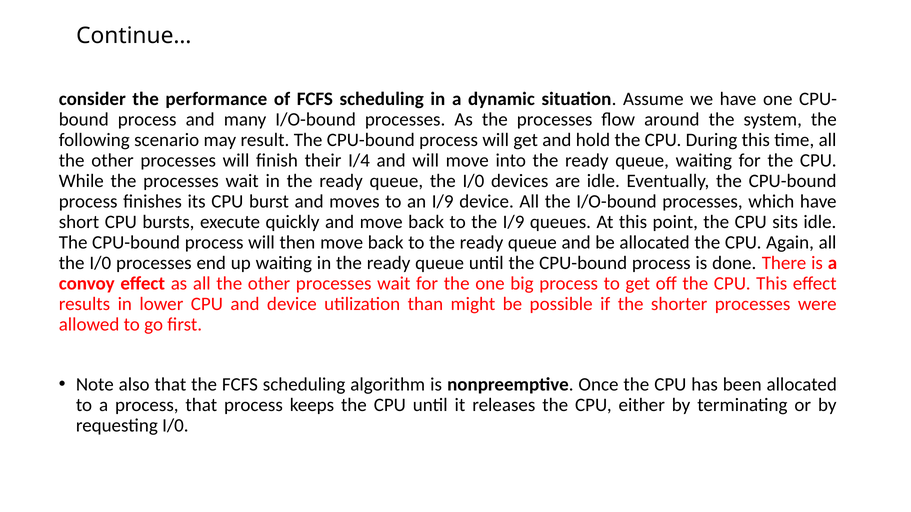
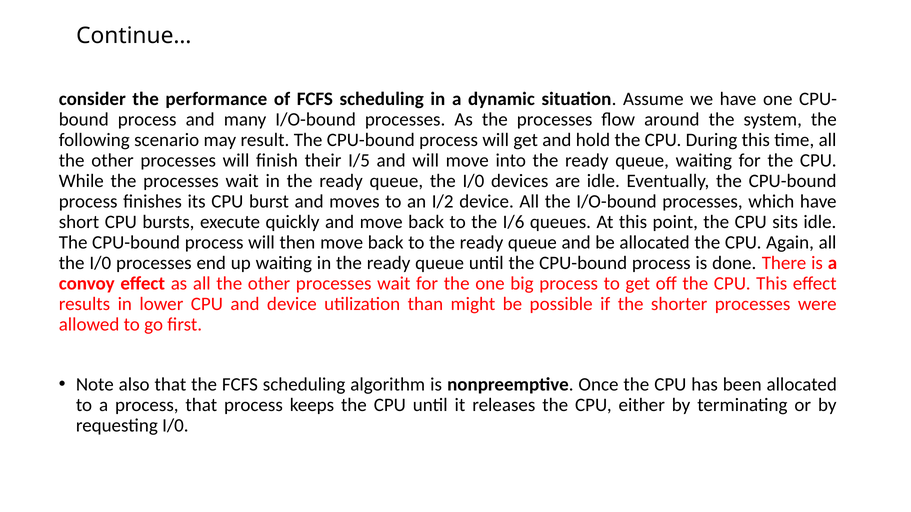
I/4: I/4 -> I/5 (359, 161)
an I/9: I/9 -> I/2 (443, 202)
the I/9: I/9 -> I/6 (514, 222)
